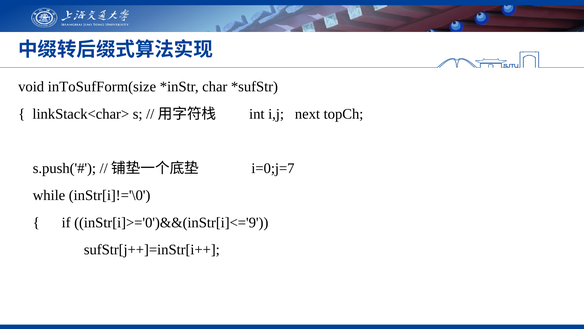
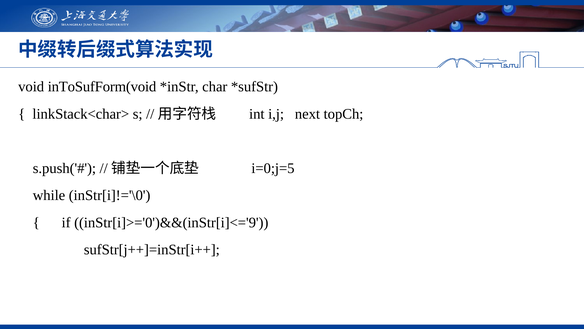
inToSufForm(size: inToSufForm(size -> inToSufForm(void (102, 87)
i=0;j=7: i=0;j=7 -> i=0;j=5 (273, 168)
